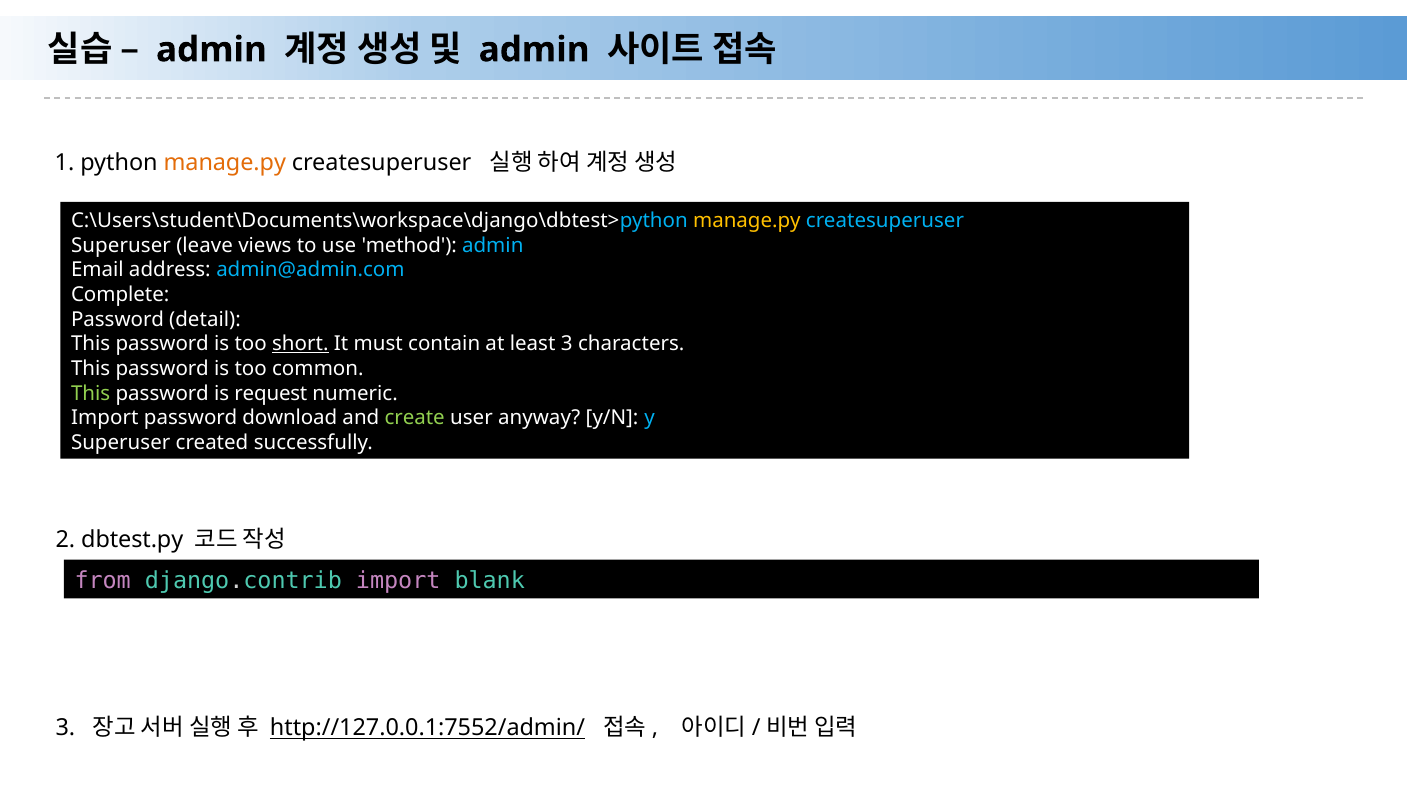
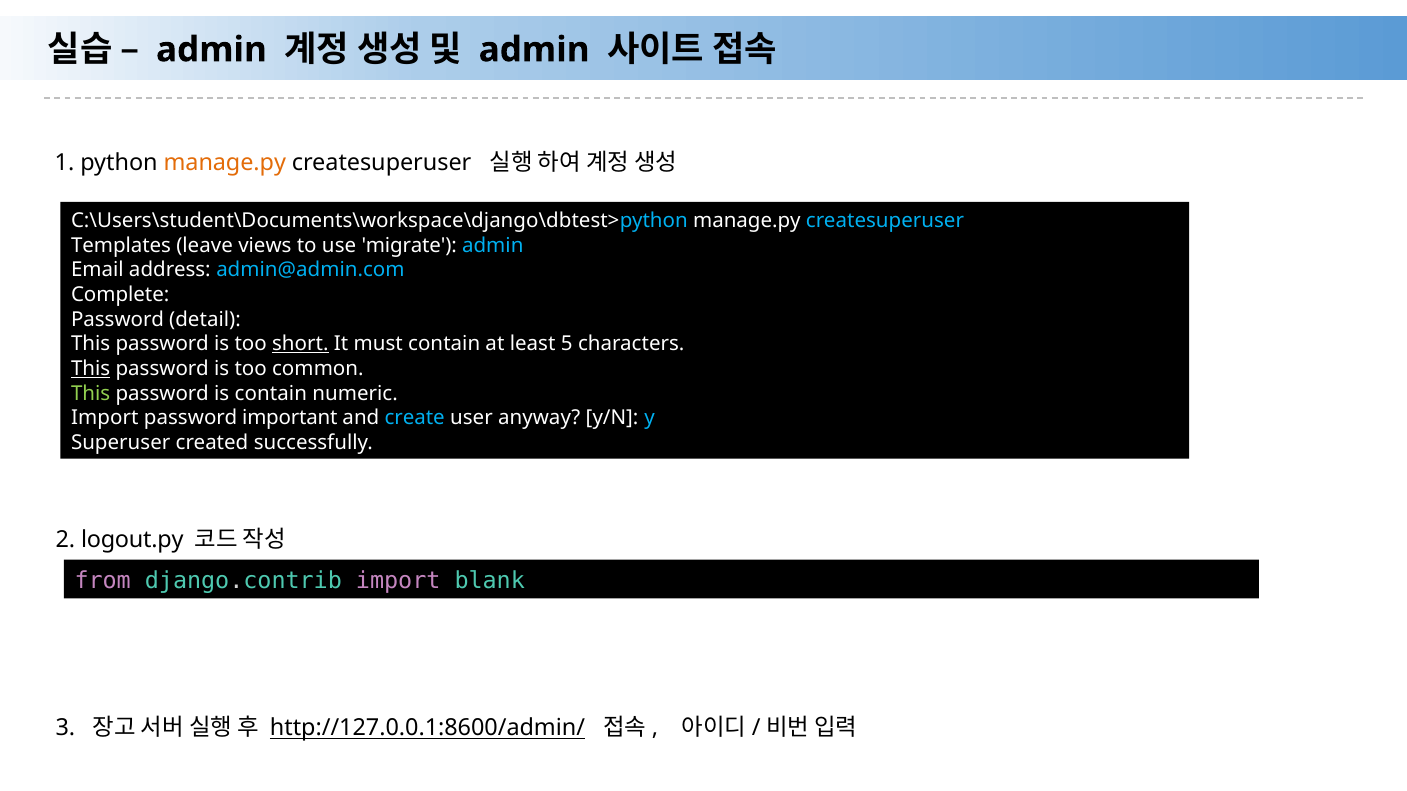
manage.py colour: yellow -> white (747, 221)
Superuser: Superuser -> Templates (121, 246)
method: method -> migrate (409, 246)
least 3: 3 -> 5 (567, 344)
This underline: none -> present (91, 369)
is request: request -> contain (271, 394)
download: download -> important (290, 418)
create colour: light green -> light blue (415, 418)
dbtest.py: dbtest.py -> logout.py (132, 540)
http://127.0.0.1:7552/admin/: http://127.0.0.1:7552/admin/ -> http://127.0.0.1:8600/admin/ (427, 729)
